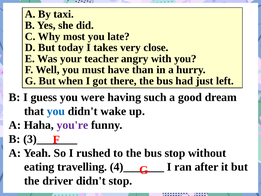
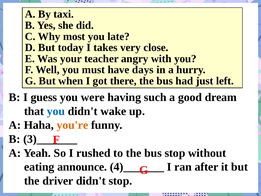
than: than -> days (143, 70)
you're colour: purple -> orange (72, 125)
travelling: travelling -> announce (82, 167)
